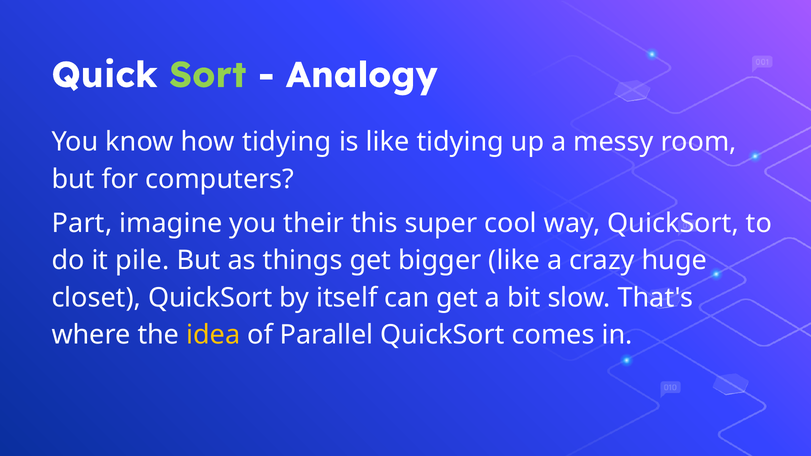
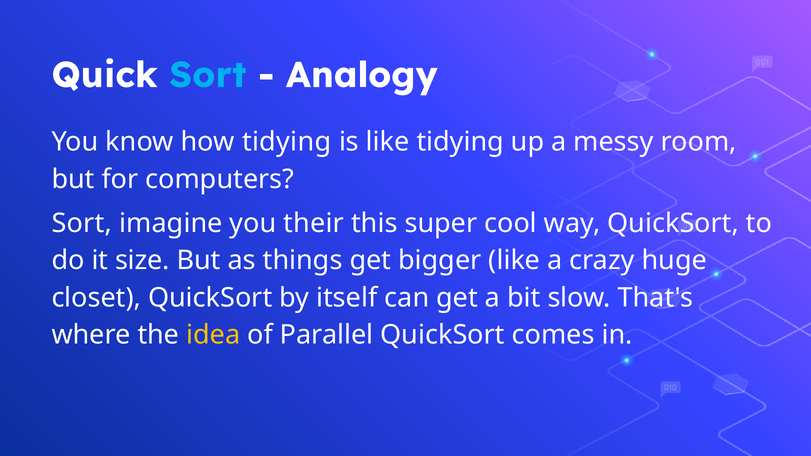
Sort colour: light green -> light blue (208, 75)
Part: Part -> Sort (82, 223)
pile: pile -> size (142, 261)
